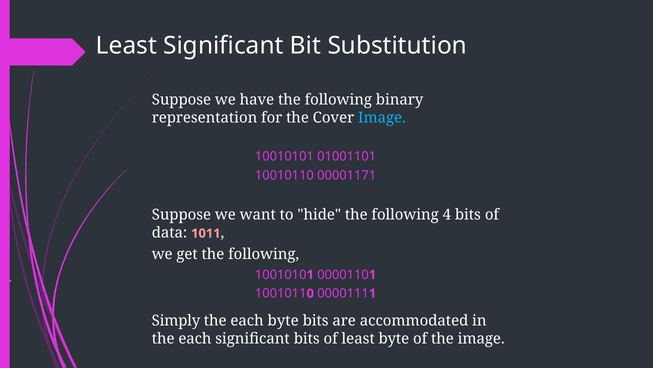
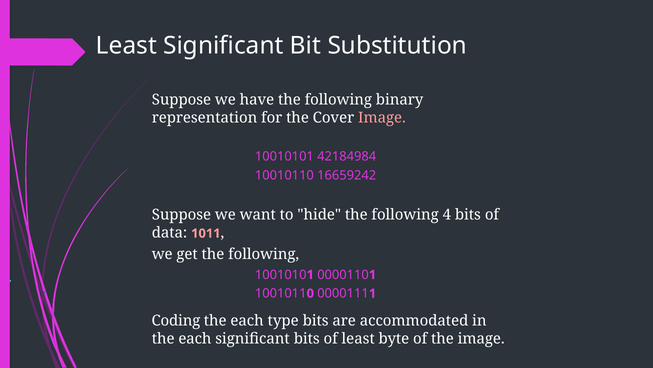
Image colour: light blue -> pink (382, 118)
01001101: 01001101 -> 42184984 (347, 156)
00001171: 00001171 -> 16659242 (347, 175)
Simply: Simply -> Coding (176, 320)
each byte: byte -> type (283, 320)
